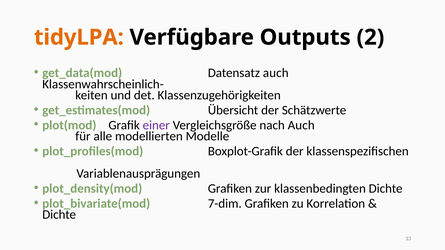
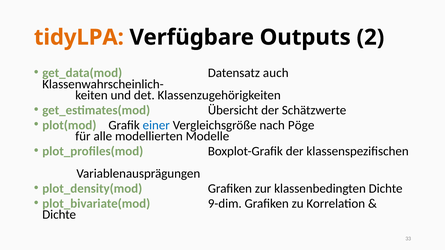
einer colour: purple -> blue (156, 125)
nach Auch: Auch -> Pöge (301, 125)
7-dim: 7-dim -> 9-dim (225, 204)
